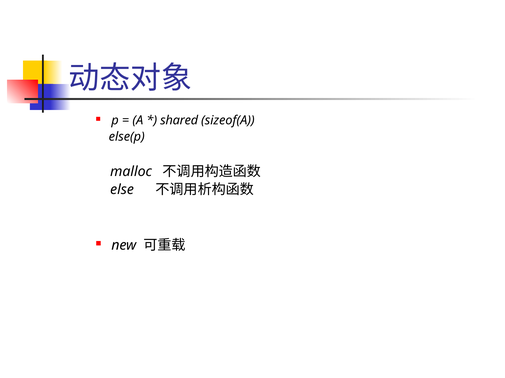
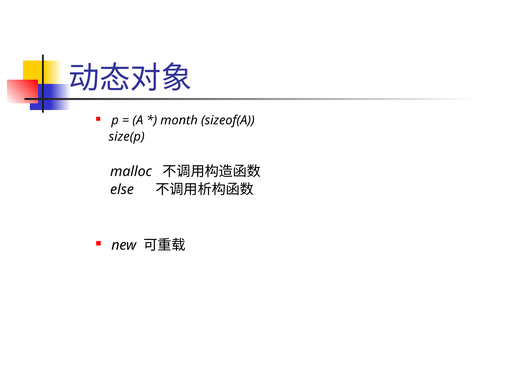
shared: shared -> month (179, 121)
else(p: else(p -> size(p (127, 137)
